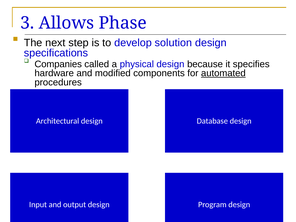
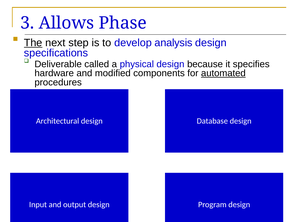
The underline: none -> present (33, 43)
solution: solution -> analysis (174, 43)
Companies: Companies -> Deliverable (58, 64)
